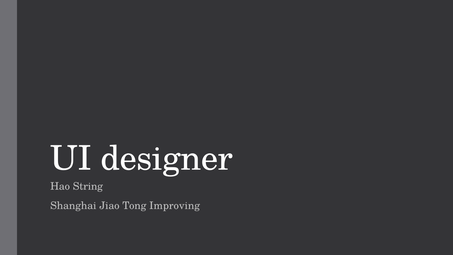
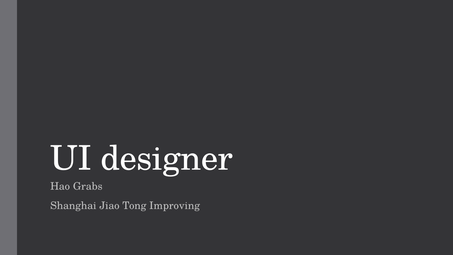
String: String -> Grabs (88, 186)
